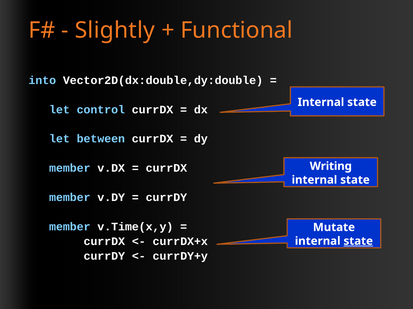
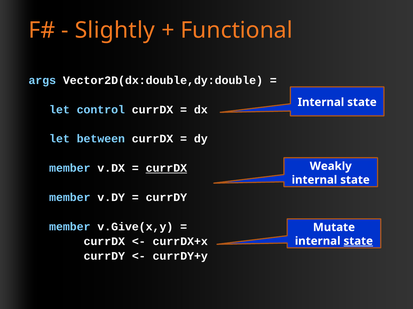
into: into -> args (42, 80)
currDX underline: none -> present (166, 169)
Writing: Writing -> Weakly (331, 167)
v.Time(x,y: v.Time(x,y -> v.Give(x,y (135, 227)
